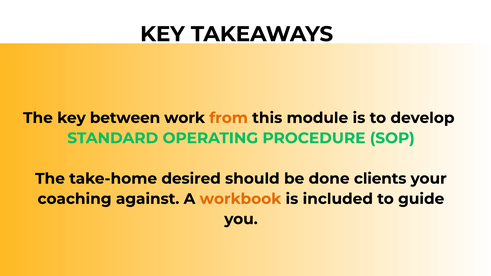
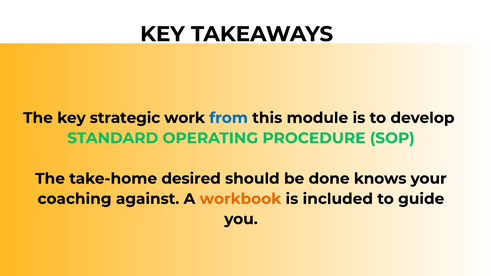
between: between -> strategic (125, 118)
from colour: orange -> blue (229, 118)
clients: clients -> knows (380, 179)
